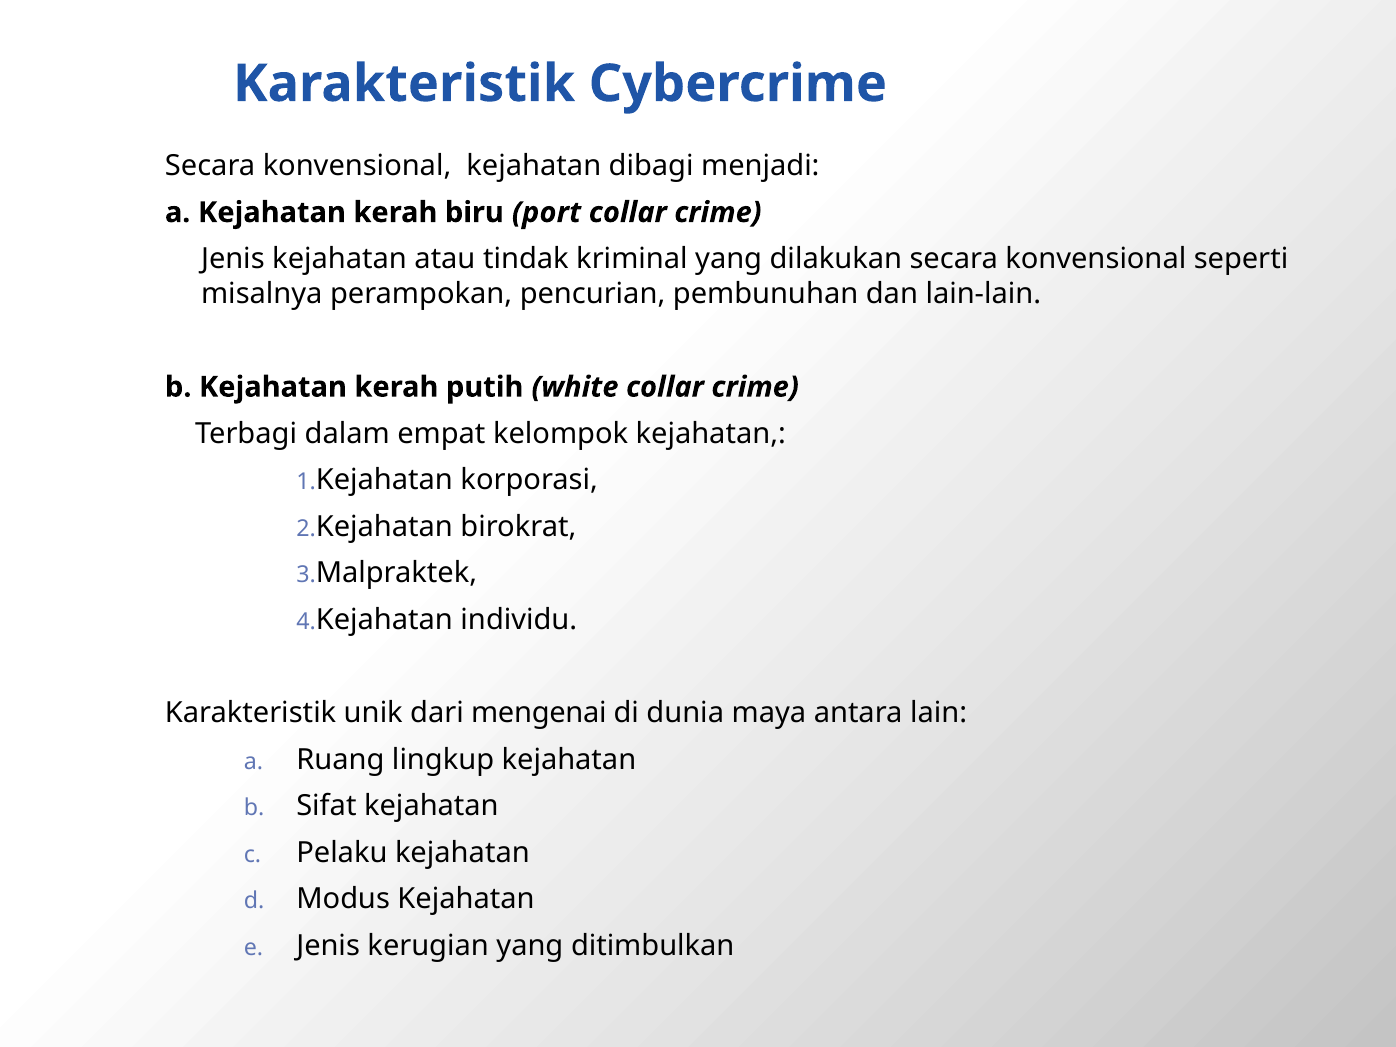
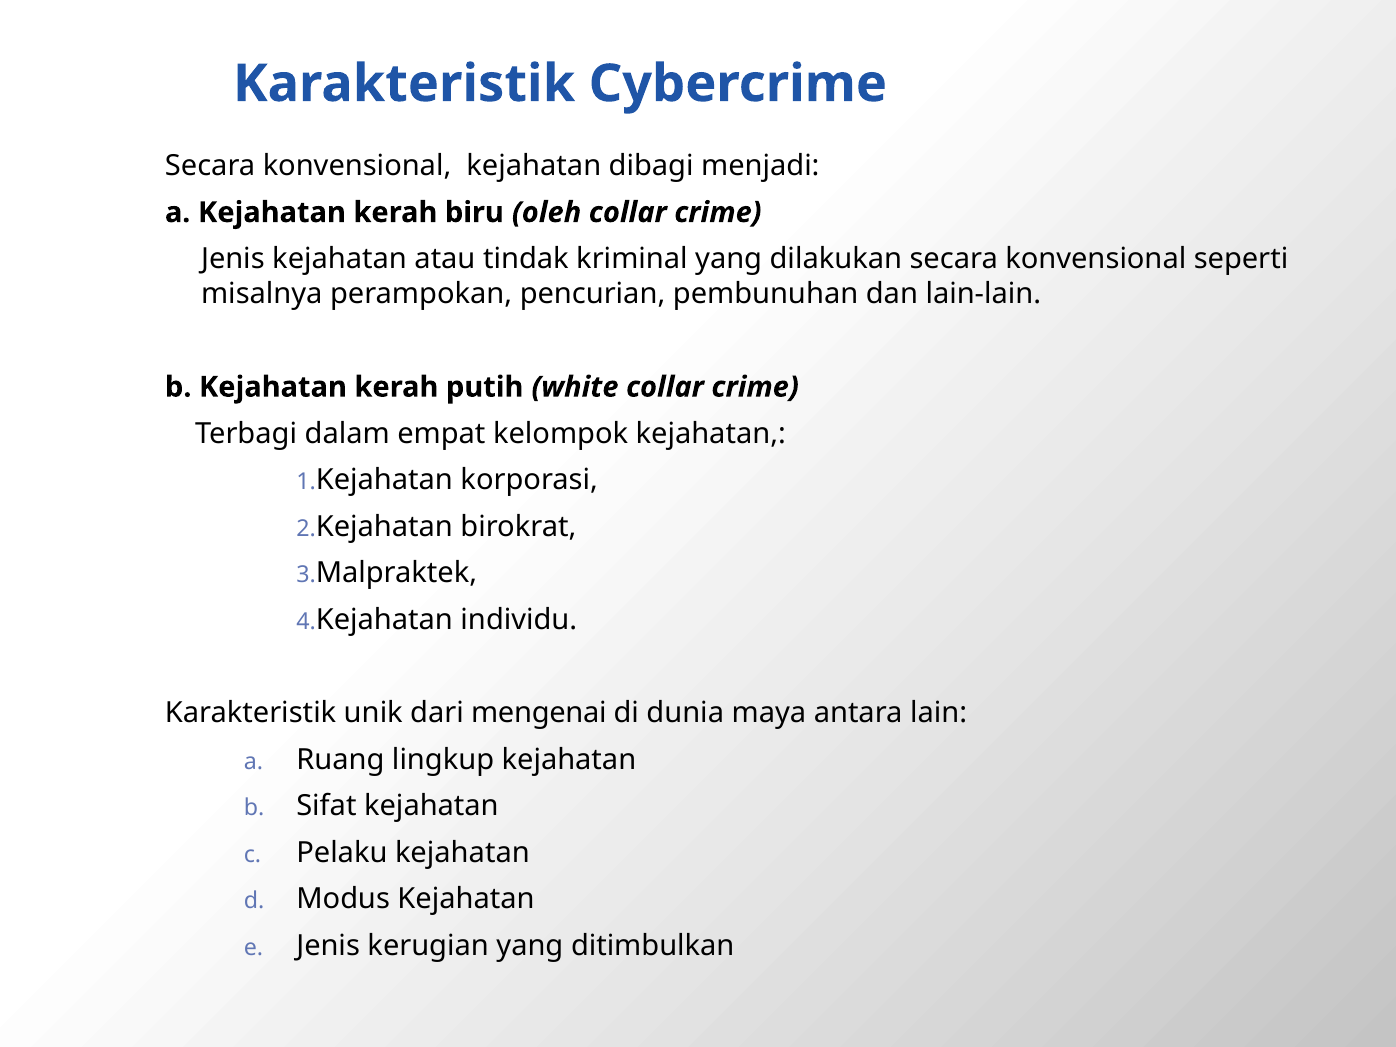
port: port -> oleh (547, 213)
